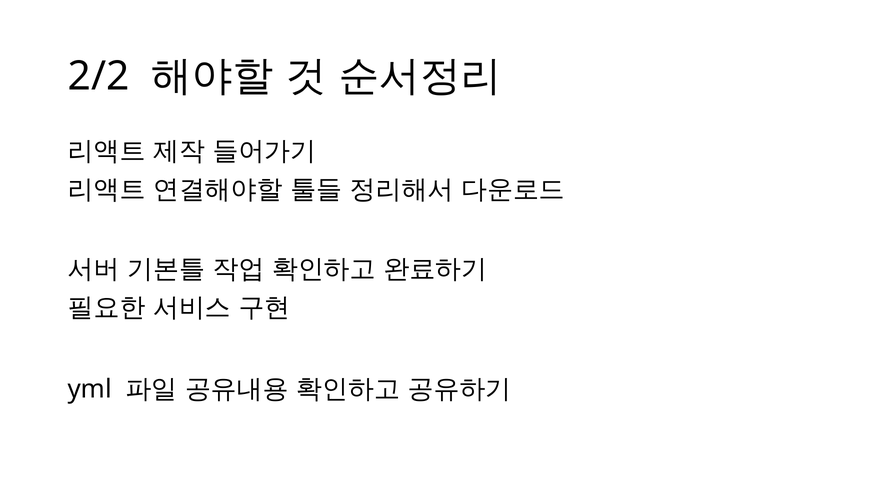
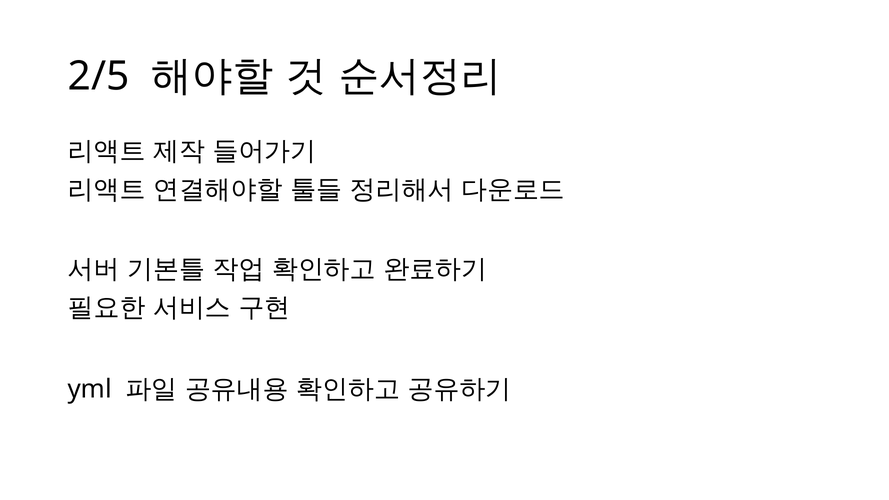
2/2: 2/2 -> 2/5 (99, 77)
